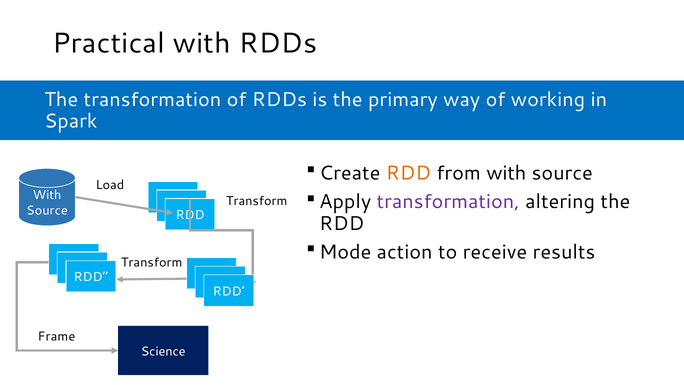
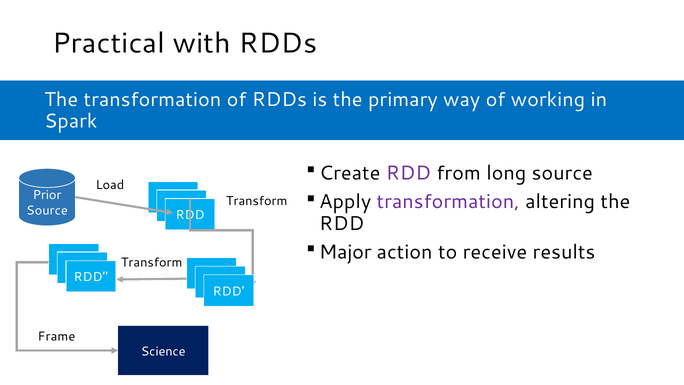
RDD colour: orange -> purple (408, 173)
from with: with -> long (506, 173)
With: With -> Prior (47, 195)
Mode: Mode -> Major (345, 252)
